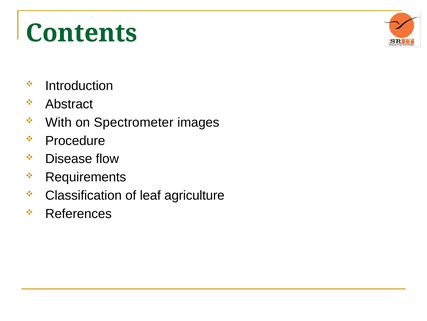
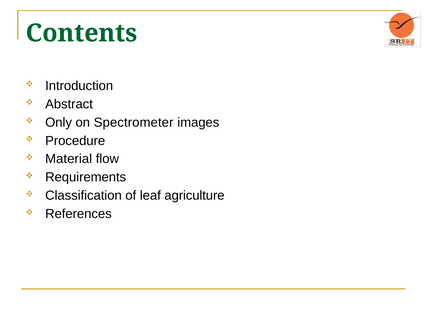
With: With -> Only (59, 122)
Disease: Disease -> Material (69, 159)
